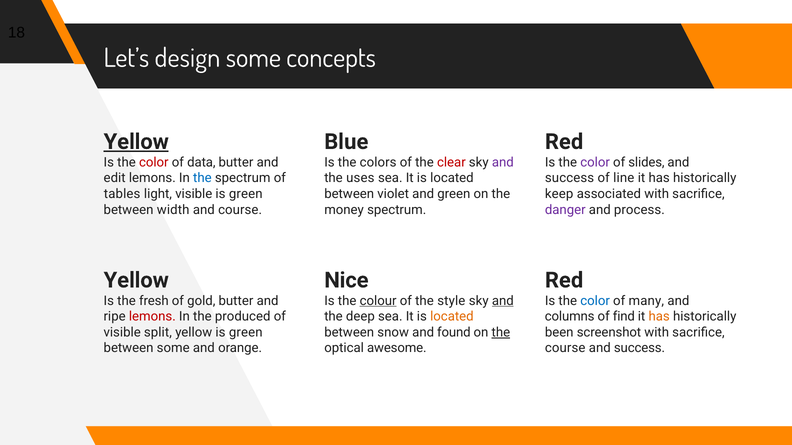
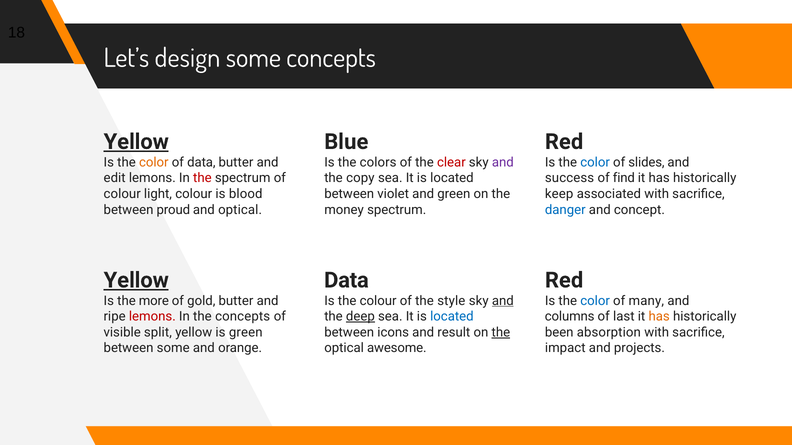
color colour: red -> orange (154, 162)
color colour: purple -> blue (595, 162)
the colour: blue -> red (202, 178)
uses: uses -> copy (360, 178)
line: line -> find (624, 178)
tables: tables -> colour (122, 194)
light visible: visible -> colour (194, 194)
green: green -> blood (246, 194)
width: width -> proud (173, 210)
and course: course -> optical (240, 210)
danger colour: purple -> blue (565, 210)
process: process -> concept (639, 210)
Yellow underline: none -> present (136, 281)
Nice: Nice -> Data (346, 281)
fresh: fresh -> more (154, 301)
colour underline: present -> none (378, 301)
the produced: produced -> concepts (243, 317)
deep underline: none -> present (360, 317)
located colour: orange -> blue (452, 317)
find: find -> last (624, 317)
snow: snow -> icons (393, 333)
found: found -> result (454, 333)
screenshot: screenshot -> absorption (609, 333)
course: course -> impact (565, 349)
success: success -> projects (639, 349)
